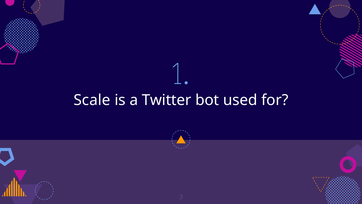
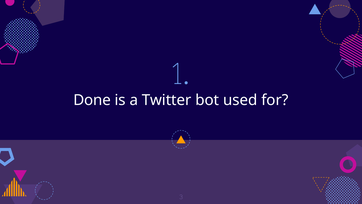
Scale: Scale -> Done (92, 100)
